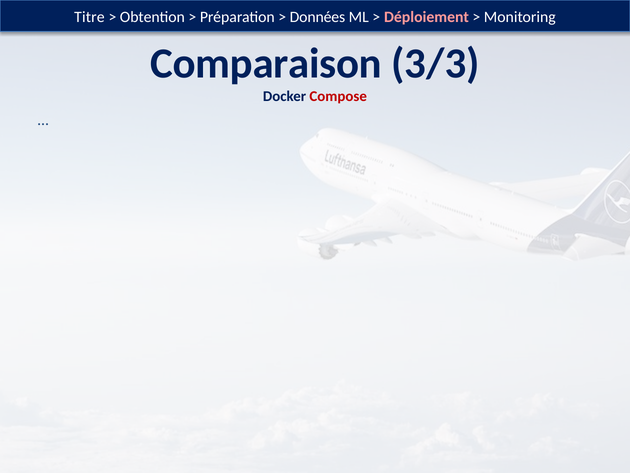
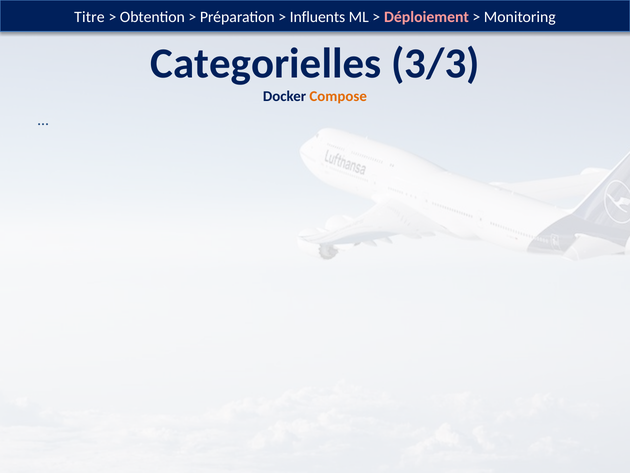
Données: Données -> Influents (317, 17)
Comparaison: Comparaison -> Categorielles (266, 64)
Compose colour: red -> orange (338, 96)
